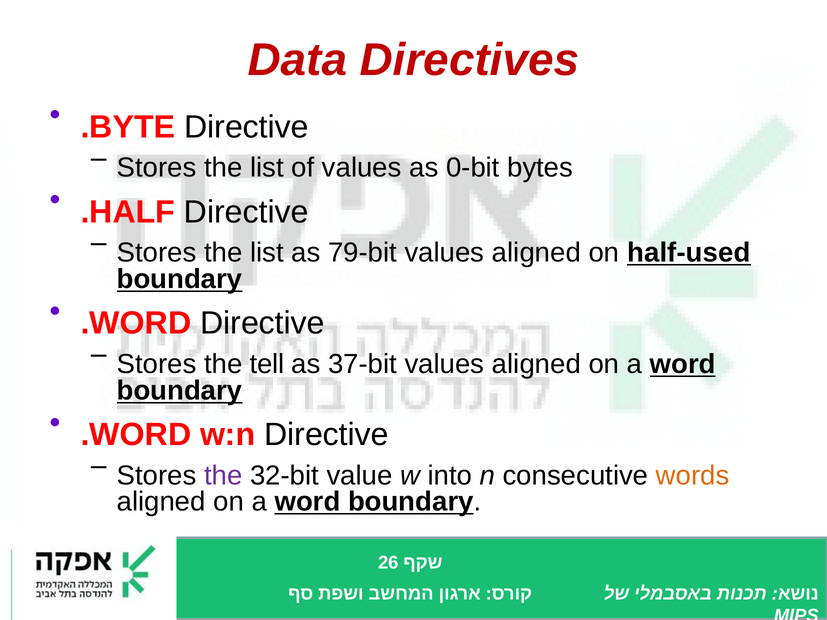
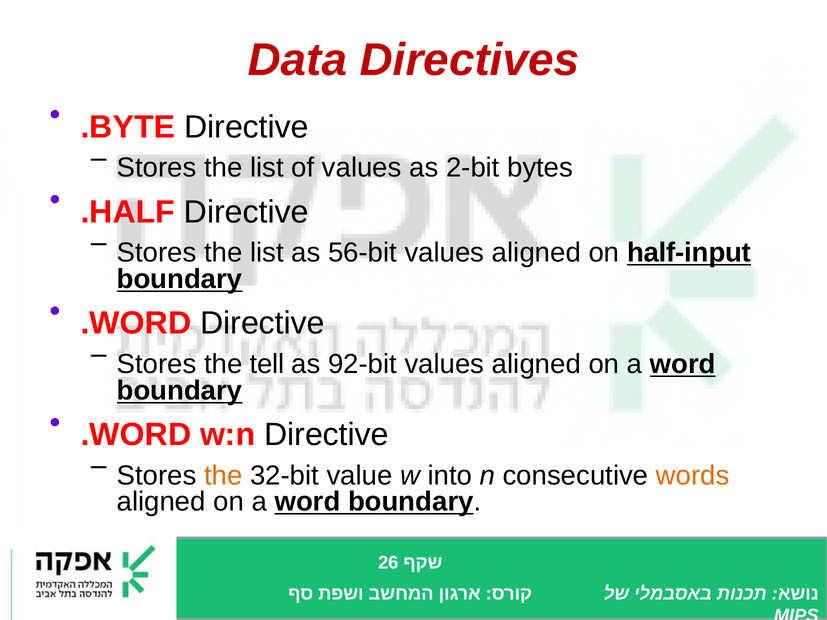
0-bit: 0-bit -> 2-bit (473, 168)
79-bit: 79-bit -> 56-bit (363, 253)
half-used: half-used -> half-input (689, 253)
37-bit: 37-bit -> 92-bit (363, 364)
the colour: purple -> orange (223, 476)
